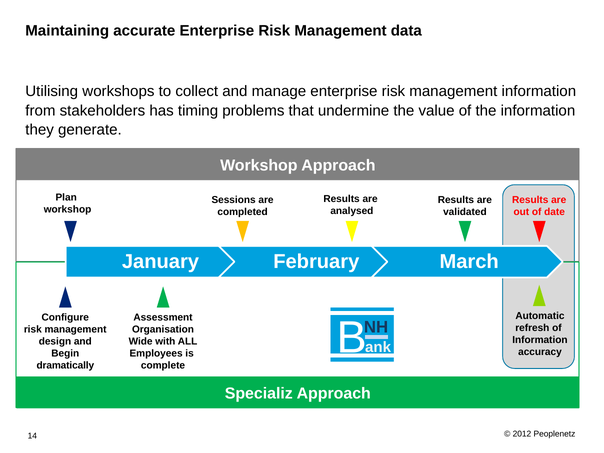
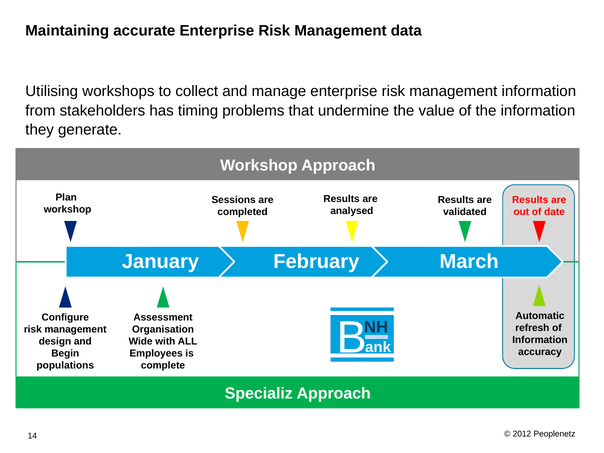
dramatically: dramatically -> populations (65, 366)
